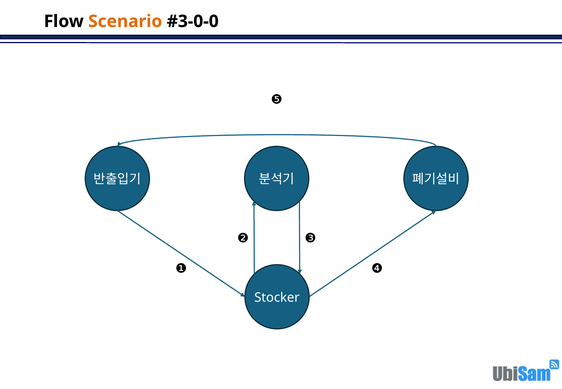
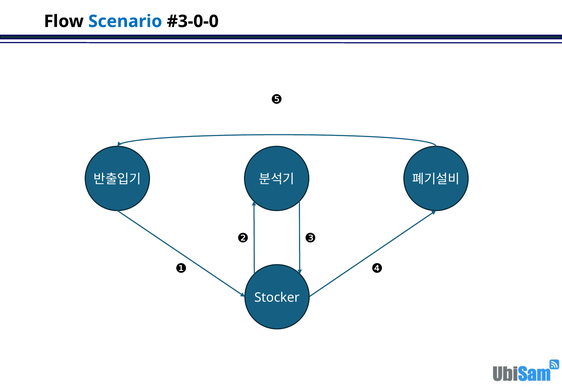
Scenario colour: orange -> blue (125, 21)
